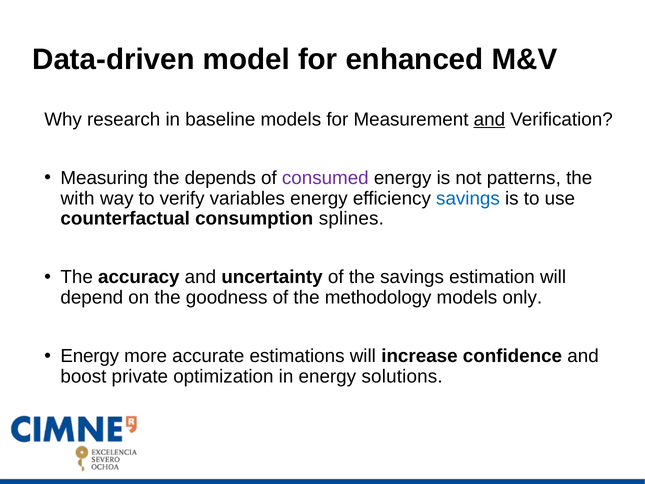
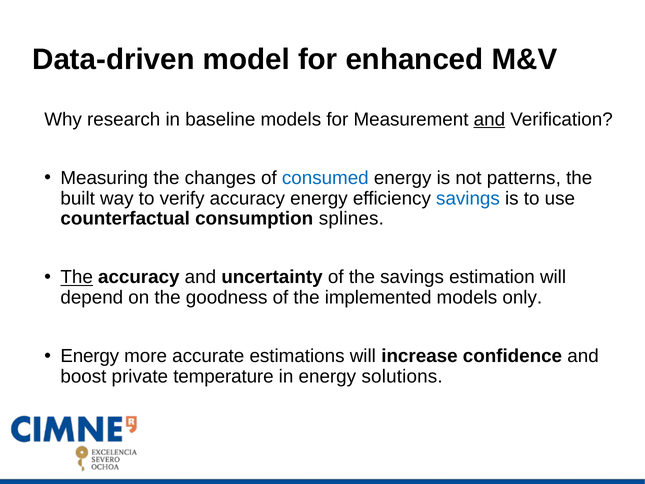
depends: depends -> changes (220, 178)
consumed colour: purple -> blue (325, 178)
with: with -> built (78, 198)
verify variables: variables -> accuracy (247, 198)
The underline: none -> present (77, 277)
methodology: methodology -> implemented (378, 297)
optimization: optimization -> temperature (223, 376)
